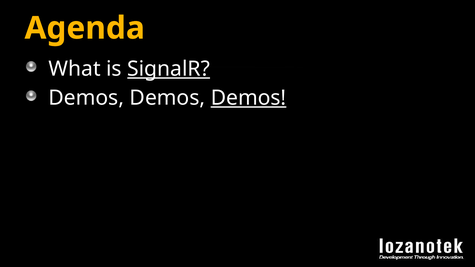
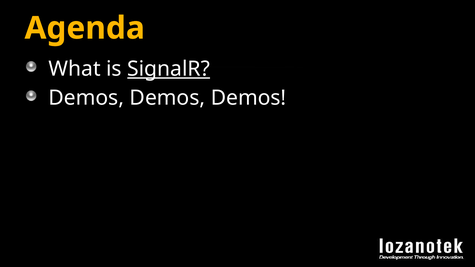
Demos underline: present -> none (249, 98)
